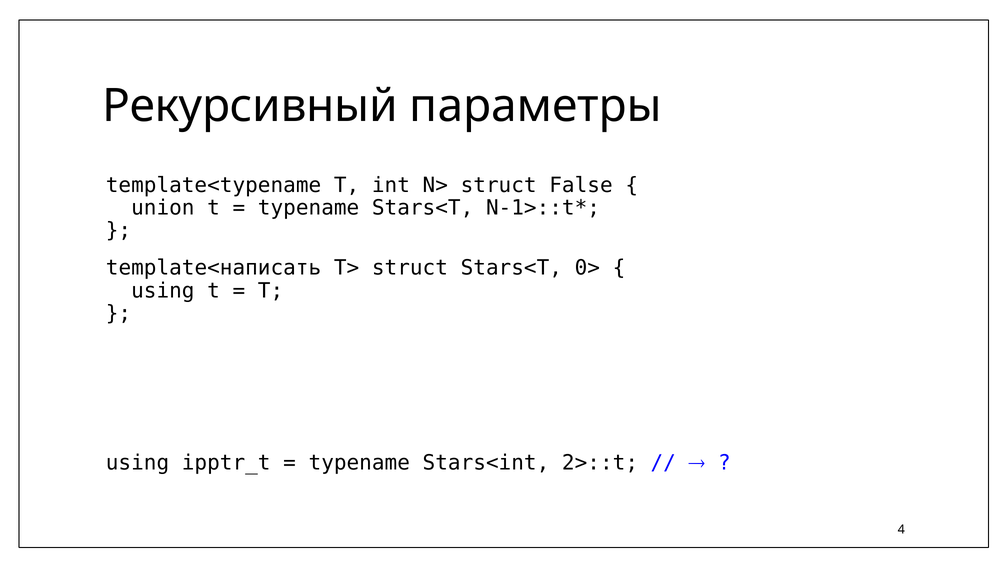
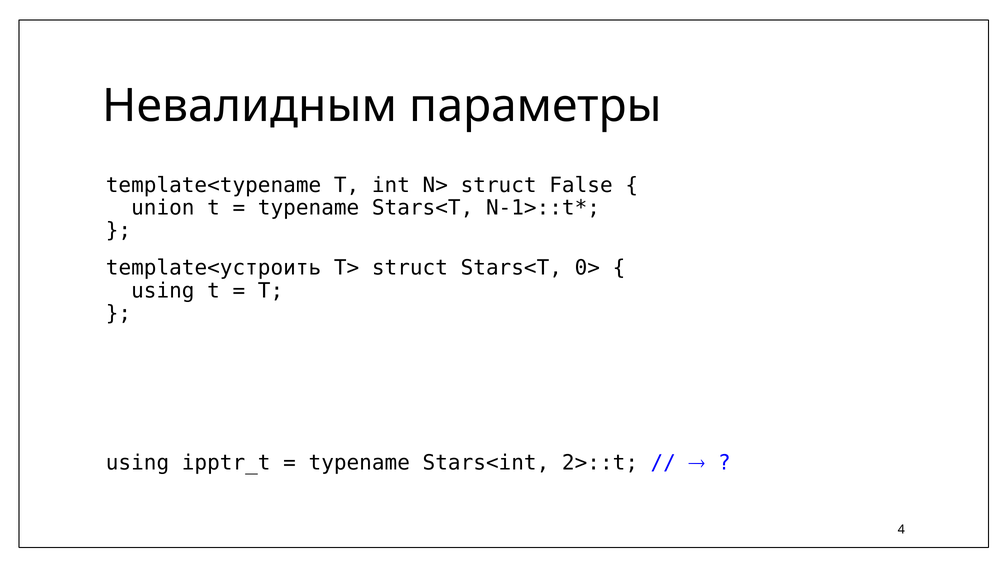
Рекурсивный: Рекурсивный -> Невалидным (250, 106)
template<написать: template<написать -> template<устроить (214, 268)
